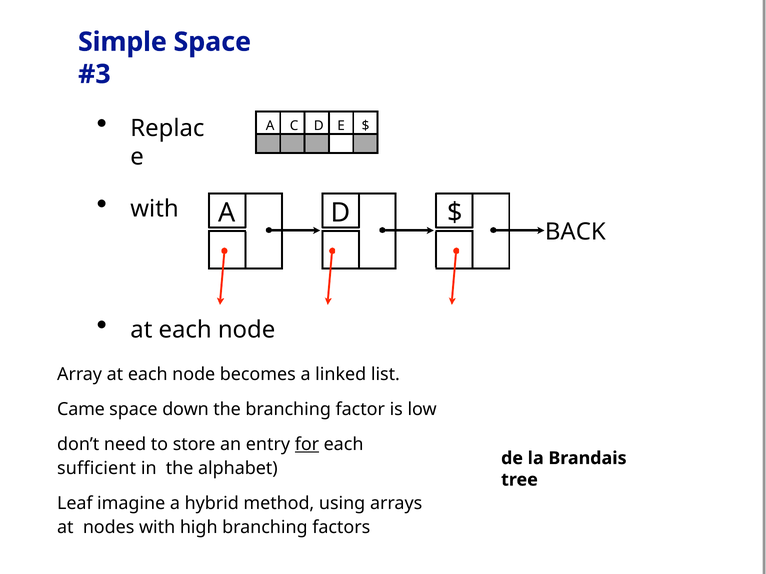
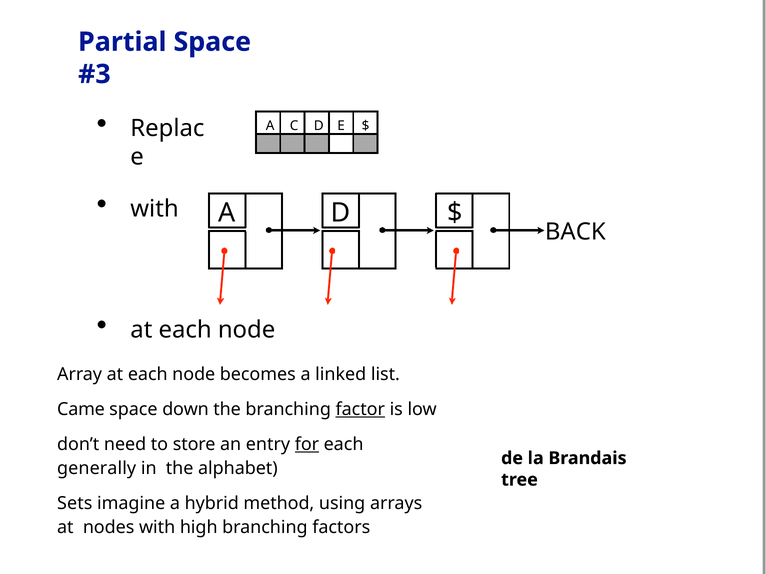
Simple: Simple -> Partial (122, 42)
factor underline: none -> present (360, 409)
sufficient: sufficient -> generally (97, 468)
Leaf: Leaf -> Sets (75, 503)
